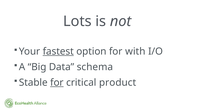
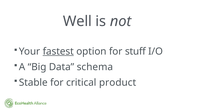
Lots: Lots -> Well (77, 21)
with: with -> stuff (135, 51)
for underline: present -> none (57, 82)
